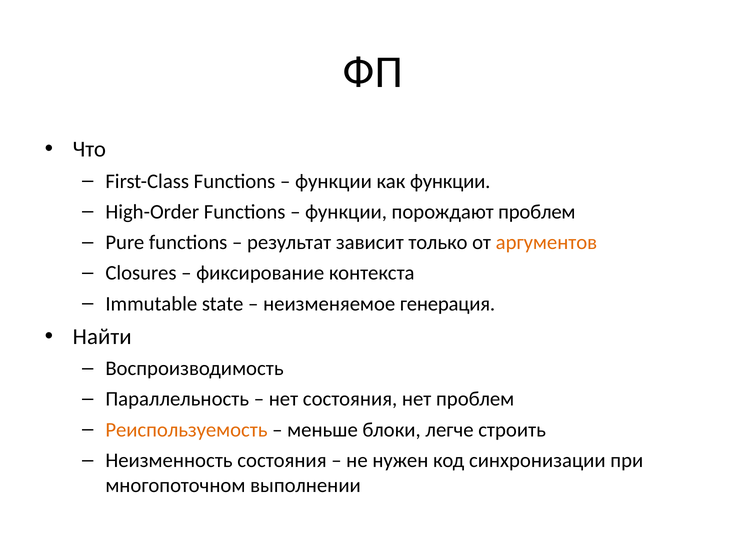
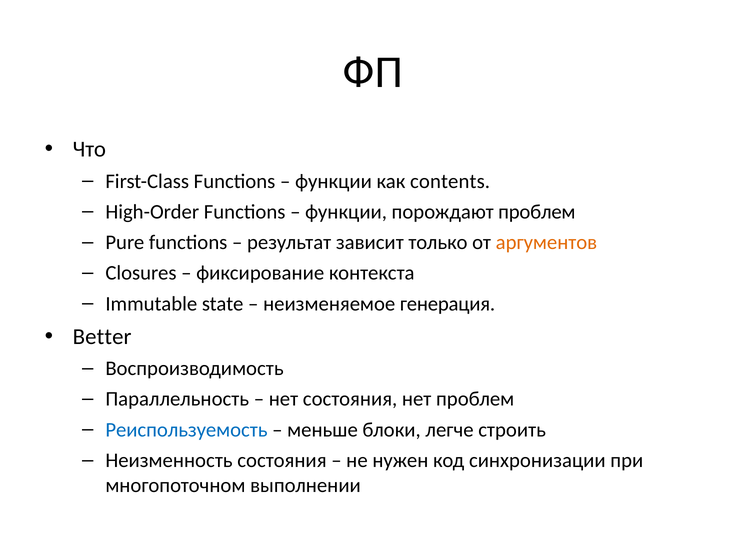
как функции: функции -> contents (450, 181)
Найти: Найти -> Better (102, 337)
Реиспользуемость colour: orange -> blue (186, 430)
